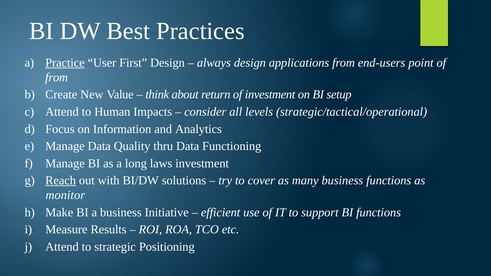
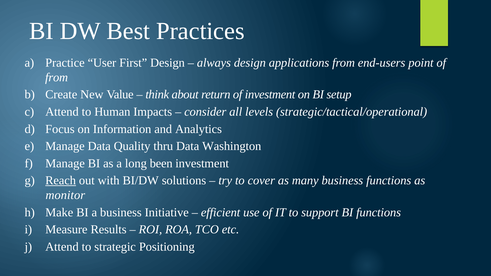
Practice underline: present -> none (65, 63)
Functioning: Functioning -> Washington (232, 146)
laws: laws -> been (161, 163)
